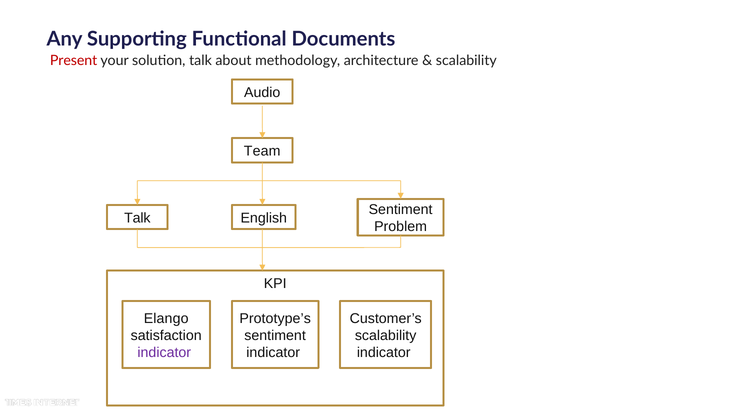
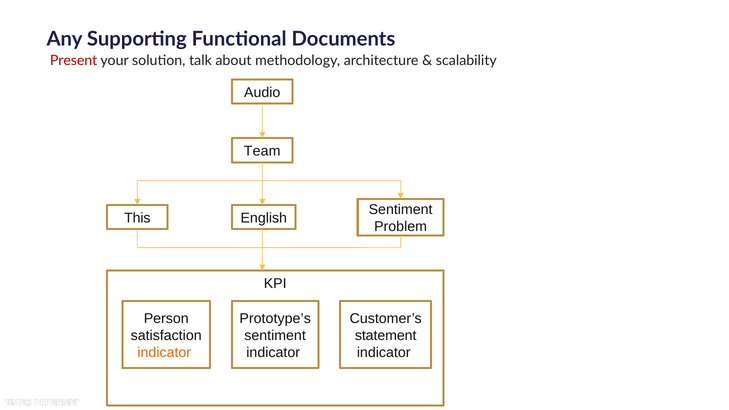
Talk: Talk -> This (137, 218)
Elango: Elango -> Person (166, 319)
scalability: scalability -> statement (386, 336)
indicator colour: purple -> orange (164, 353)
